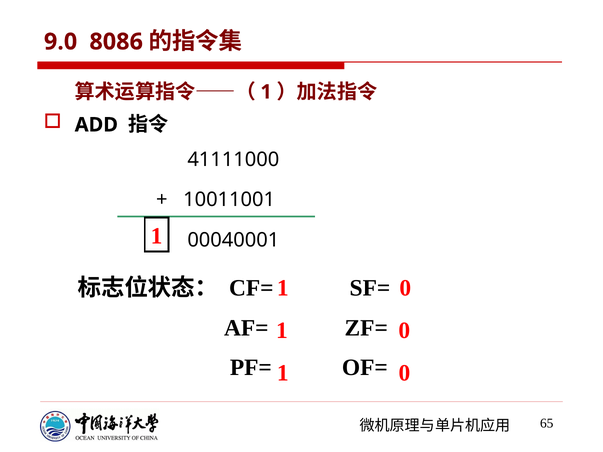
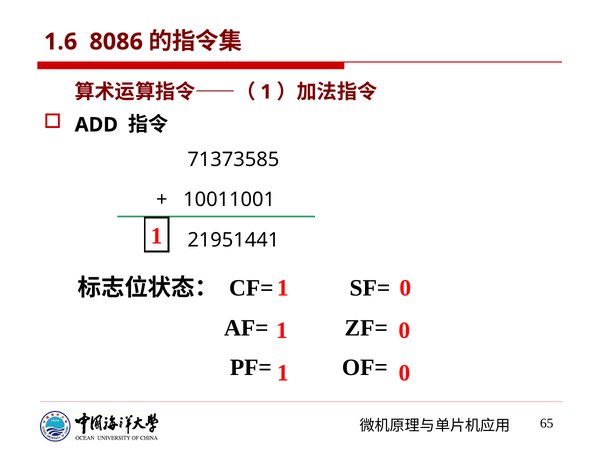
9.0: 9.0 -> 1.6 (61, 42)
41111000: 41111000 -> 71373585 (233, 160)
00040001: 00040001 -> 21951441 (233, 240)
